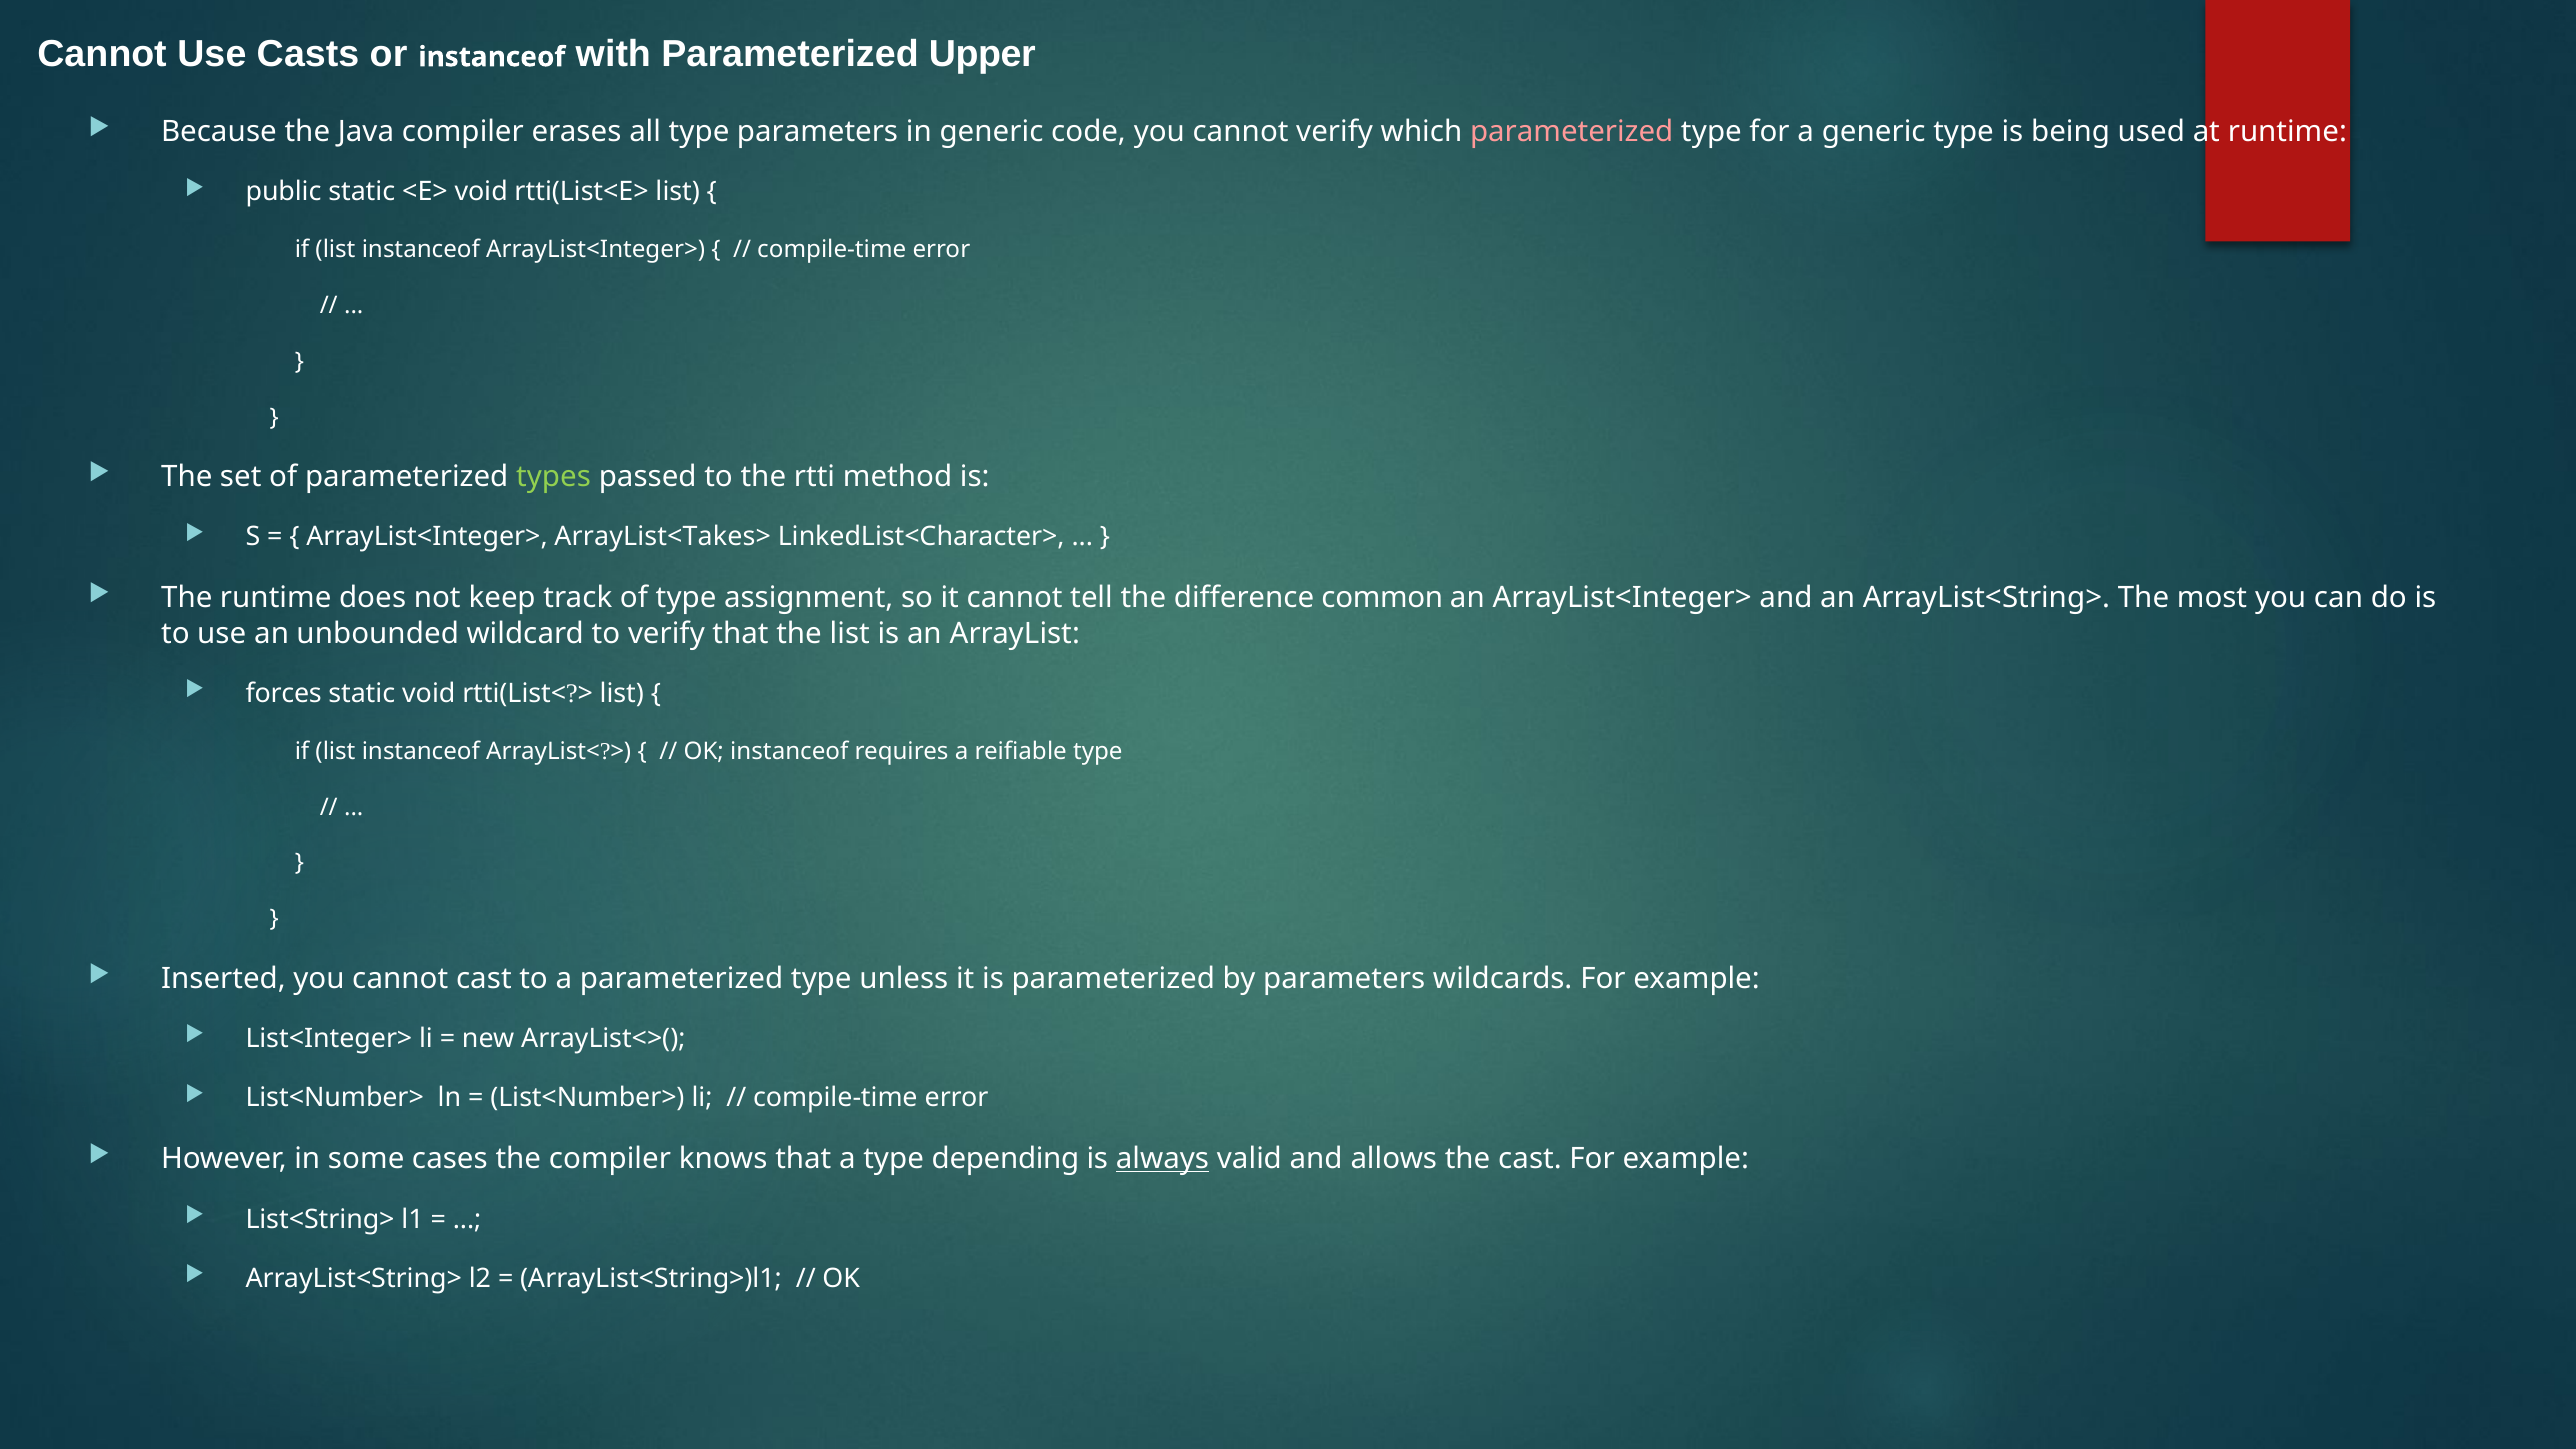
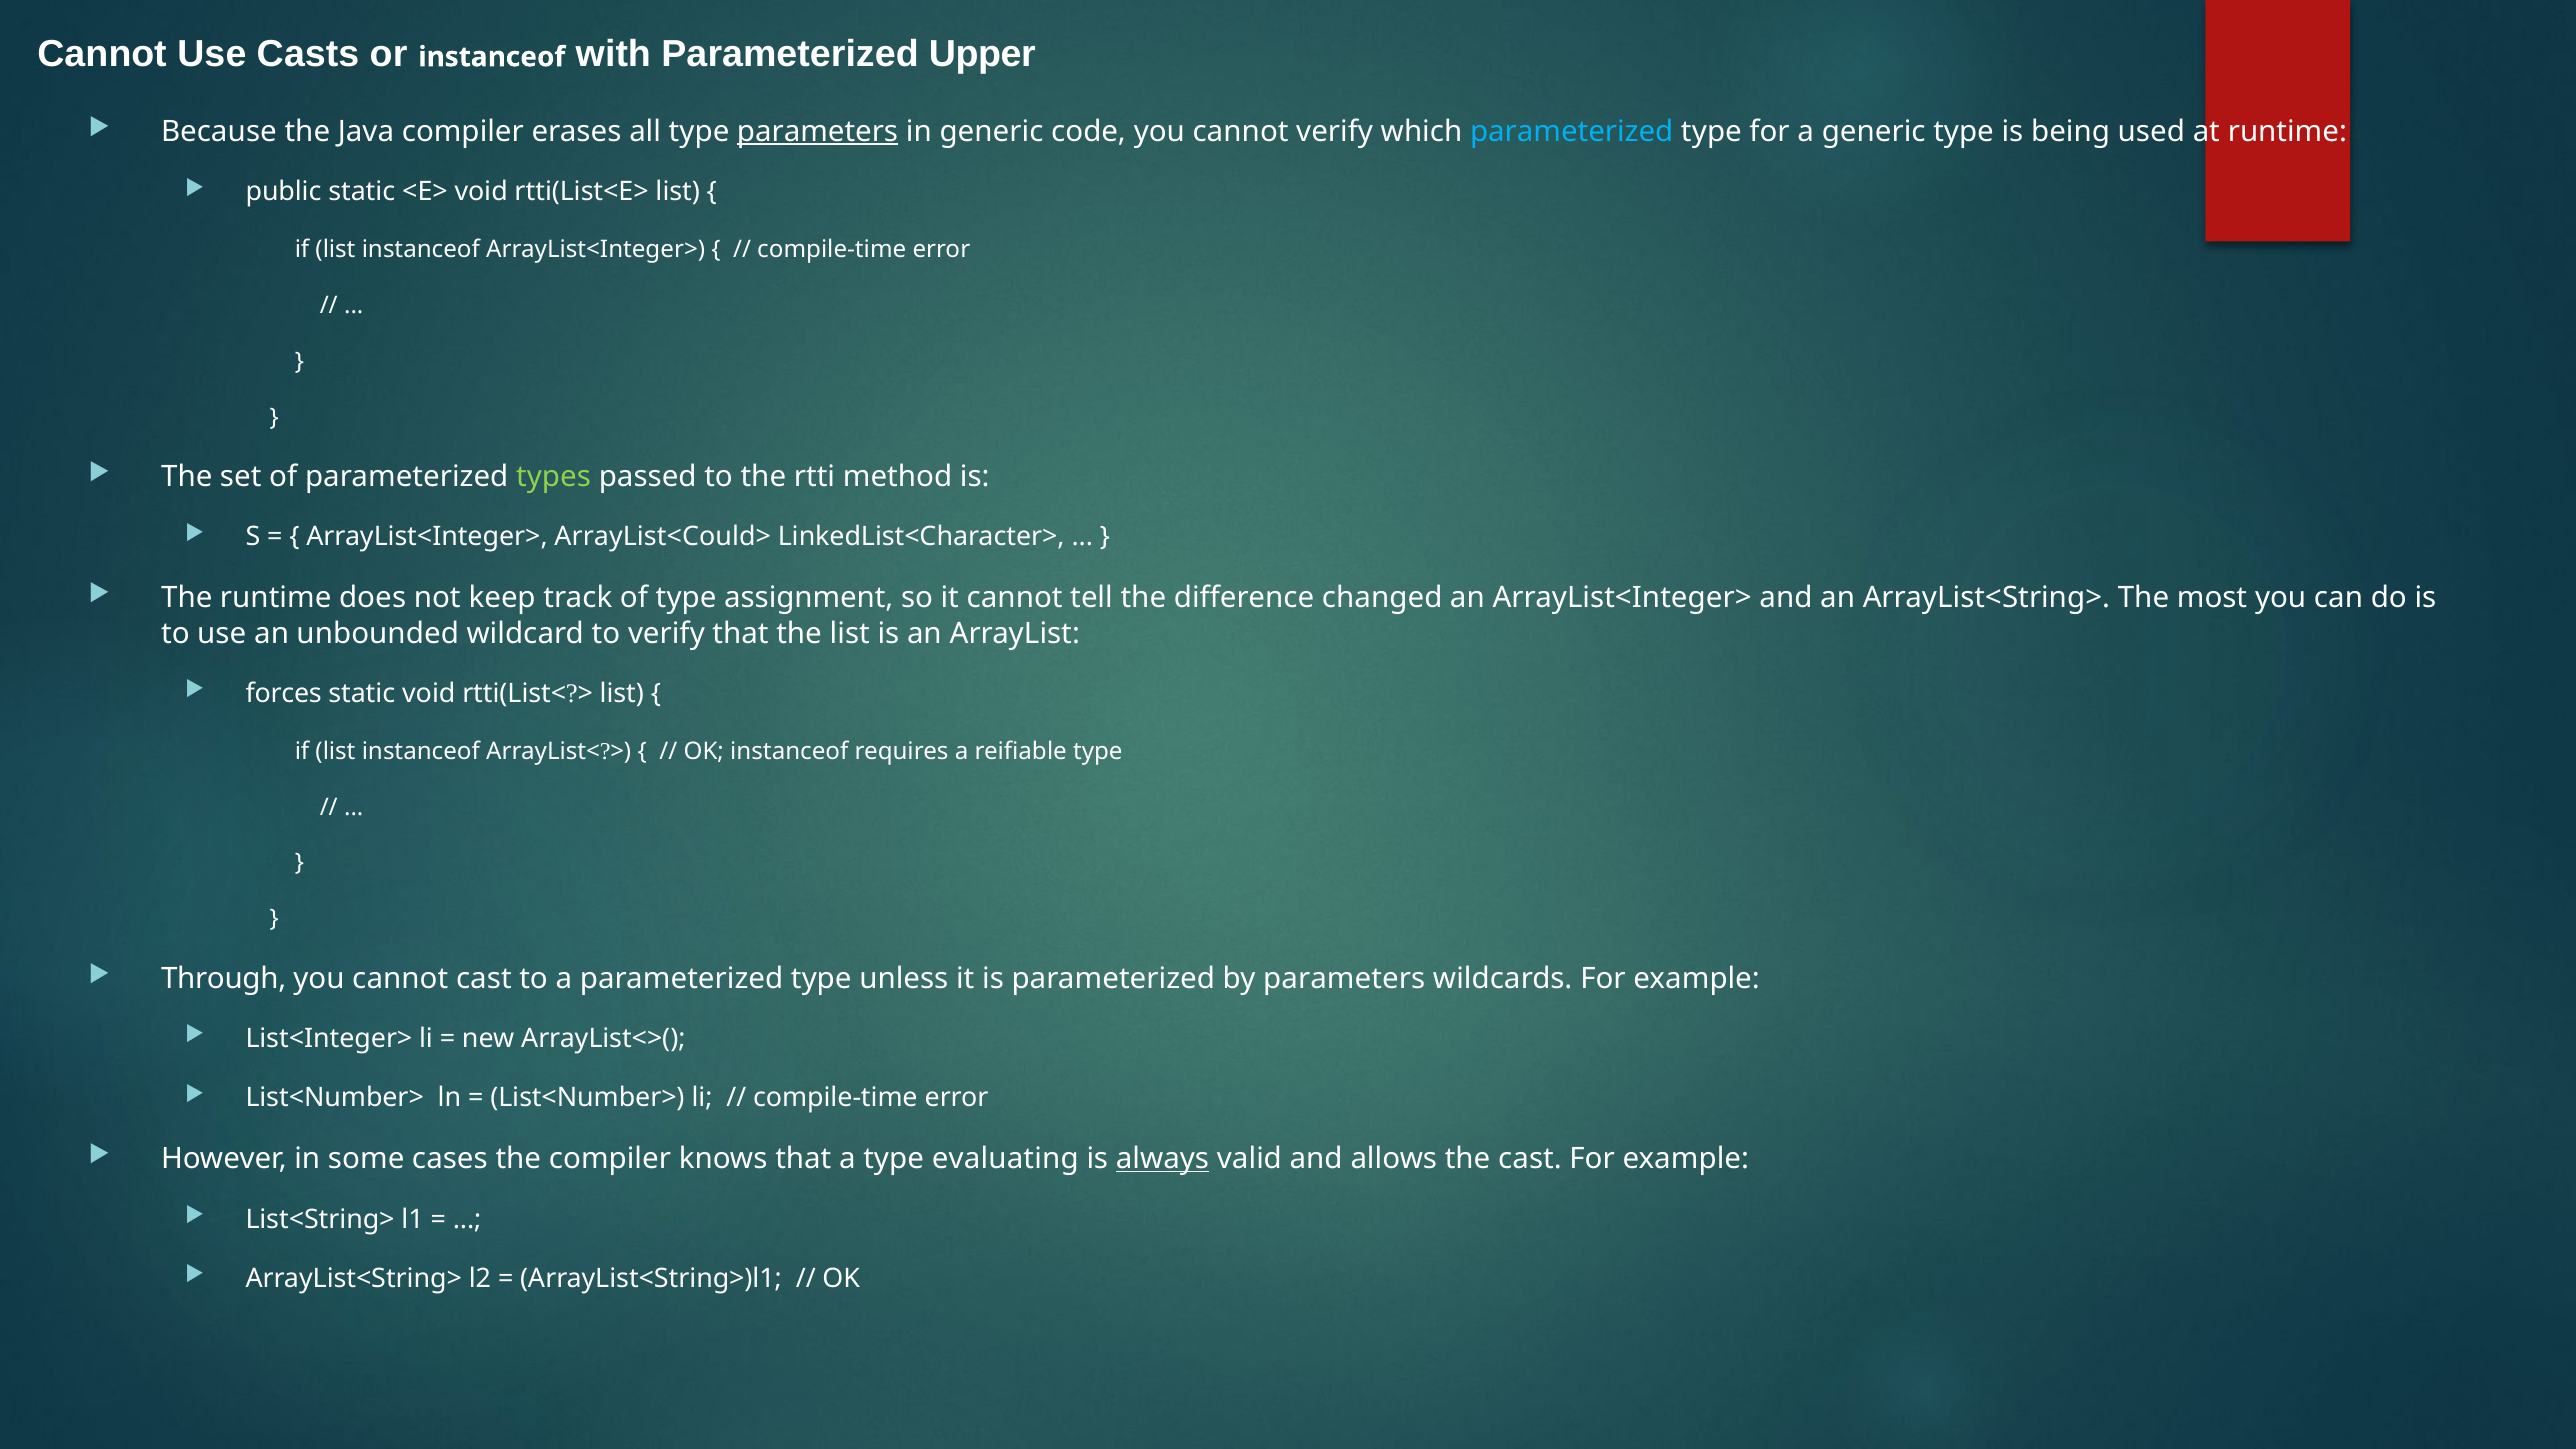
parameters underline: none -> present (818, 132)
parameterized colour: pink -> light blue (1572, 132)
ArrayList<Takes>: ArrayList<Takes> -> ArrayList<Could> (663, 537)
common: common -> changed (1382, 598)
Inserted: Inserted -> Through (224, 978)
depending: depending -> evaluating (1005, 1159)
